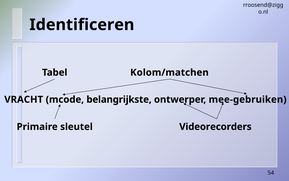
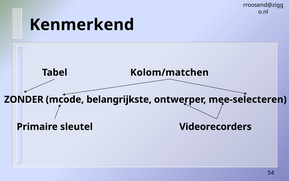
Identificeren: Identificeren -> Kenmerkend (82, 25)
VRACHT: VRACHT -> ZONDER (24, 99)
mee-gebruiken: mee-gebruiken -> mee-selecteren (248, 99)
